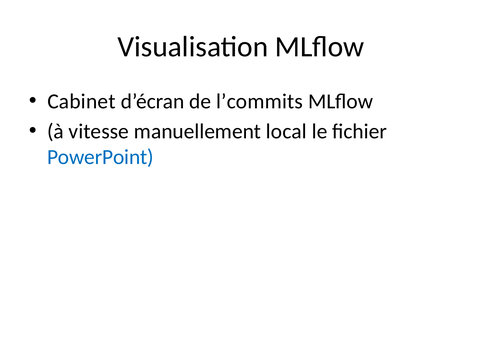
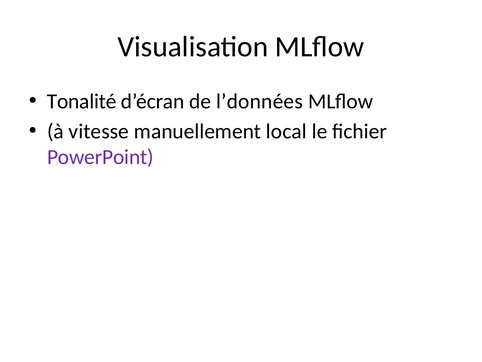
Cabinet: Cabinet -> Tonalité (82, 101)
l’commits: l’commits -> l’données (260, 101)
PowerPoint colour: blue -> purple (100, 157)
